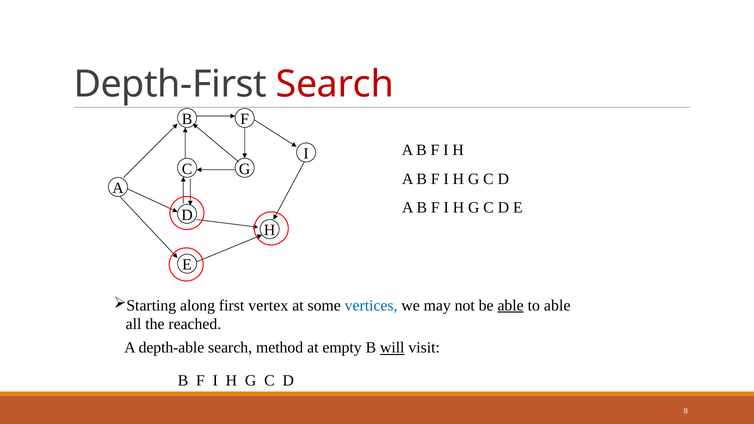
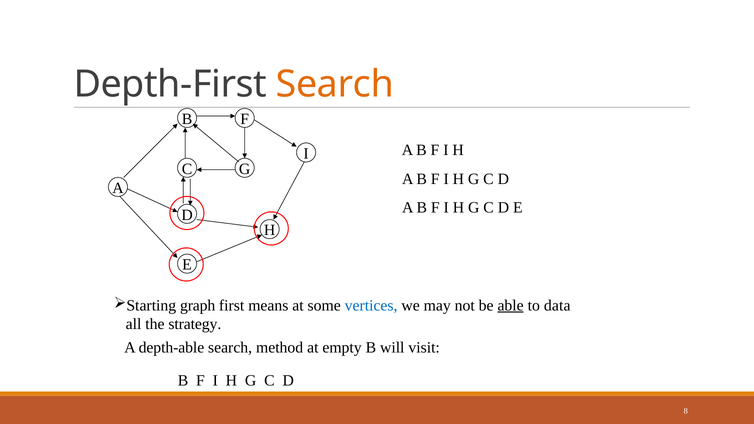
Search colour: red -> orange (335, 84)
along: along -> graph (198, 305)
vertex: vertex -> means (268, 305)
to able: able -> data (557, 305)
reached: reached -> strategy (195, 324)
will underline: present -> none (392, 348)
